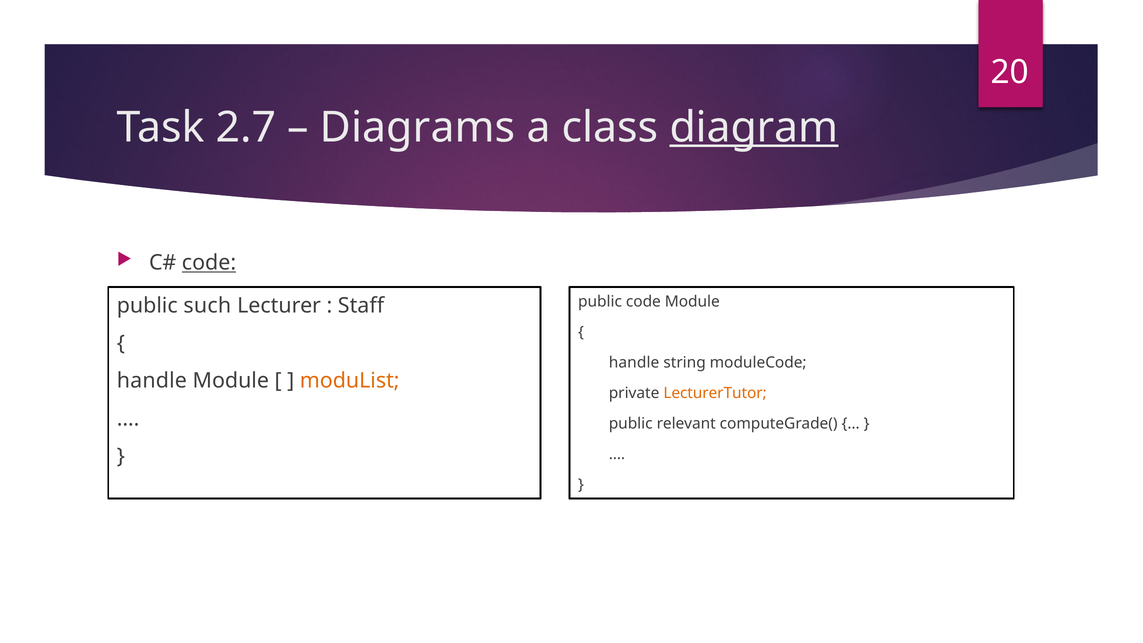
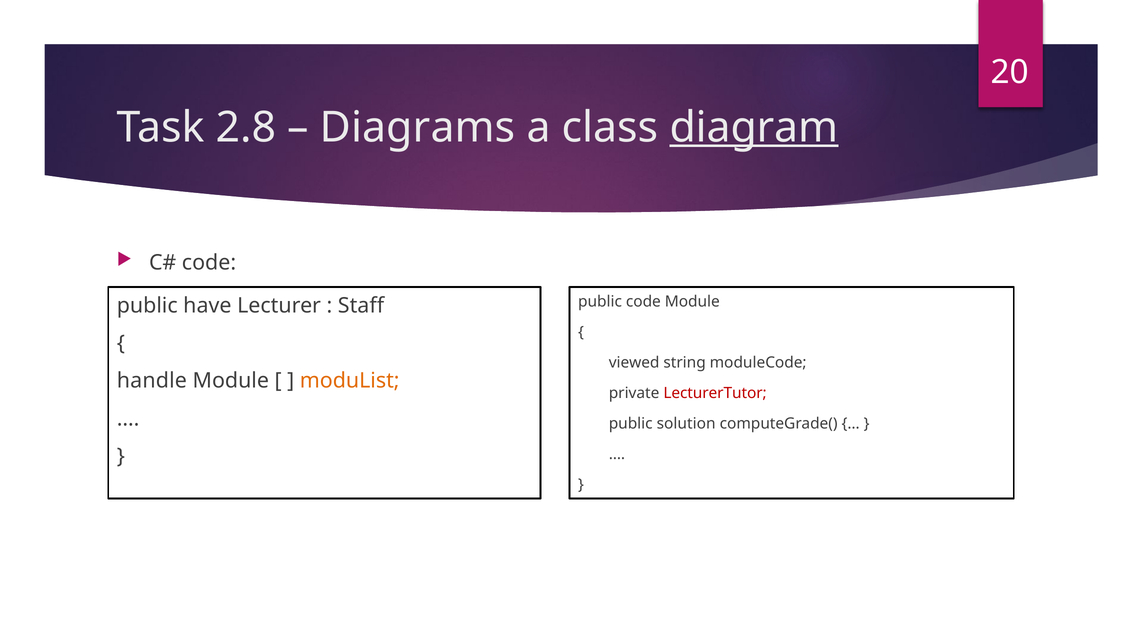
2.7: 2.7 -> 2.8 (246, 127)
code underline: present -> none (209, 263)
such: such -> have (207, 306)
handle: handle -> viewed (634, 363)
LecturerTutor colour: orange -> red (715, 393)
relevant: relevant -> solution (686, 424)
